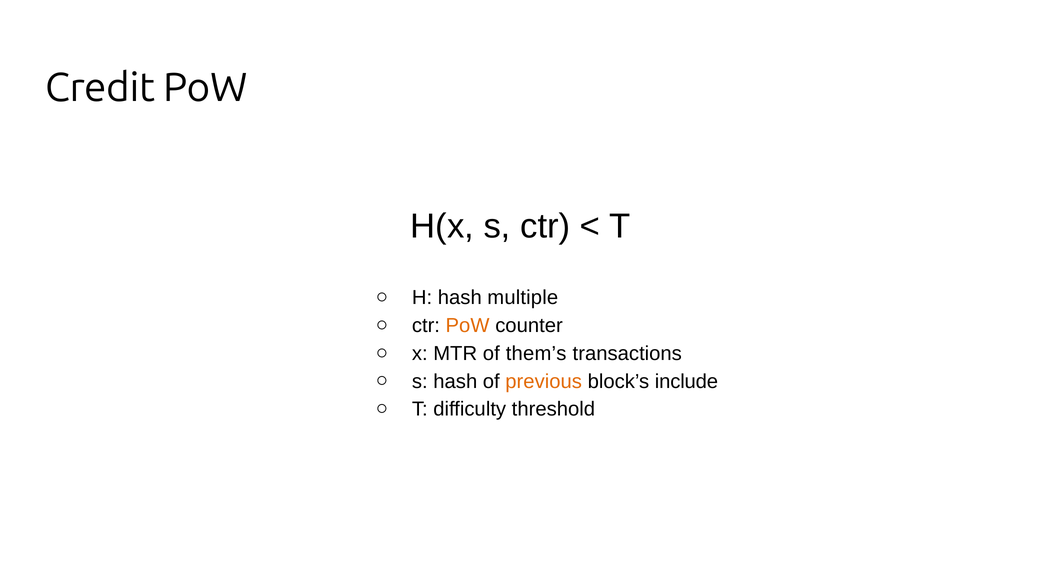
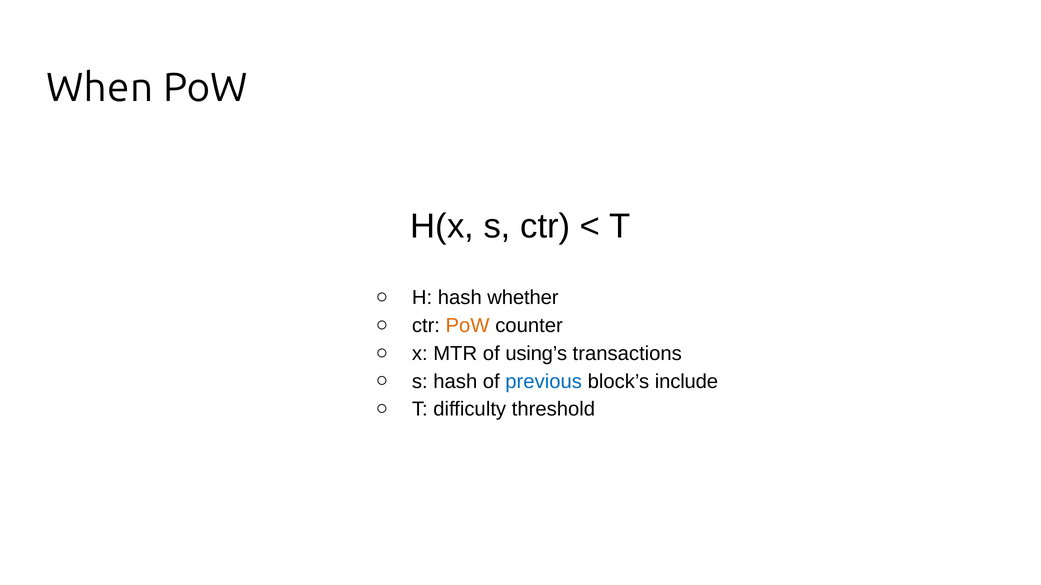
Credit: Credit -> When (100, 88)
multiple: multiple -> whether (523, 298)
them’s: them’s -> using’s (536, 354)
previous colour: orange -> blue (544, 382)
